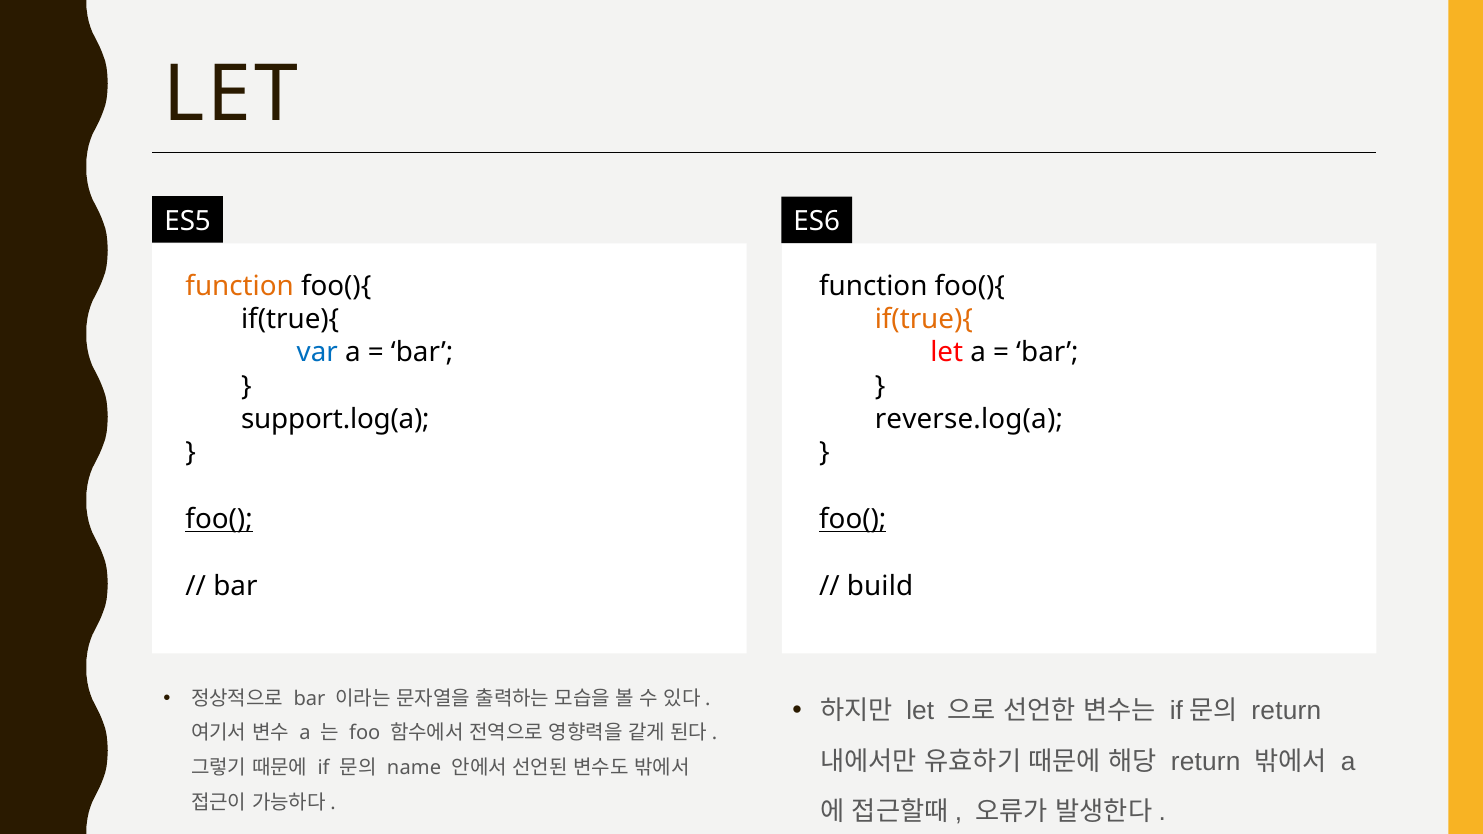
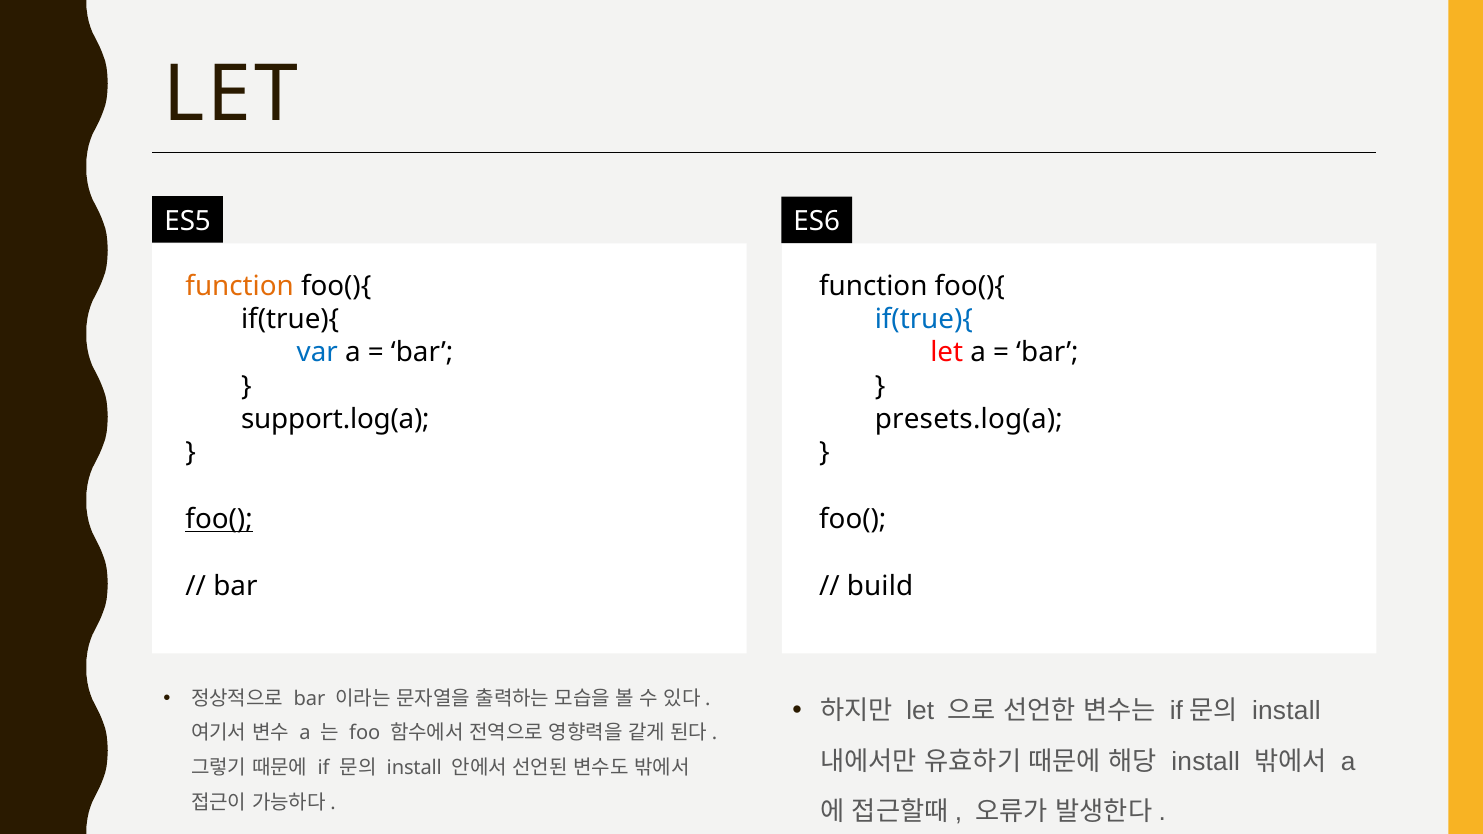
if(true){ colour: orange -> blue (924, 319)
reverse.log(a: reverse.log(a -> presets.log(a (969, 419)
foo( underline: present -> none (853, 520)
return: return -> install (1286, 711)
return: return -> install (1206, 762)
name: name -> install (414, 768)
